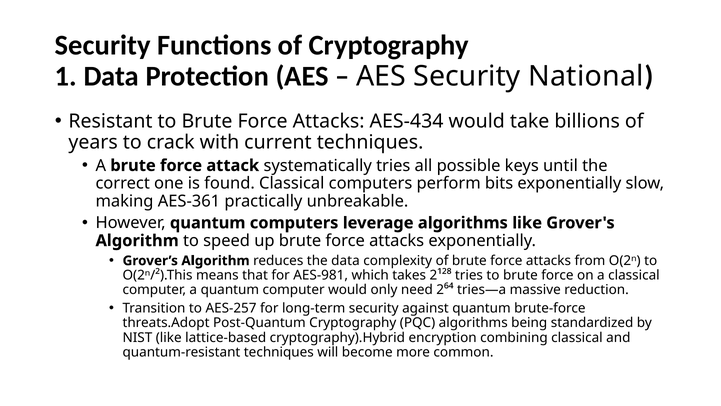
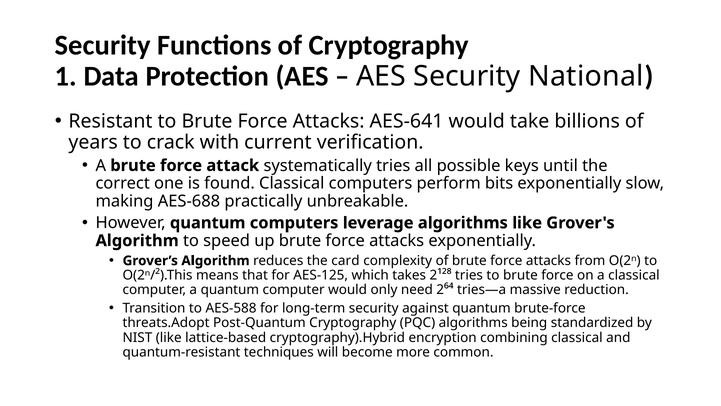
AES-434: AES-434 -> AES-641 (407, 121)
current techniques: techniques -> verification (370, 142)
AES-361: AES-361 -> AES-688 (189, 201)
the data: data -> card (345, 260)
AES-981: AES-981 -> AES-125 (321, 275)
AES-257: AES-257 -> AES-588 (231, 308)
